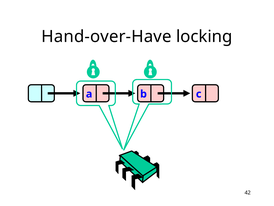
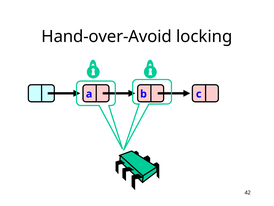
Hand-over-Have: Hand-over-Have -> Hand-over-Avoid (107, 37)
